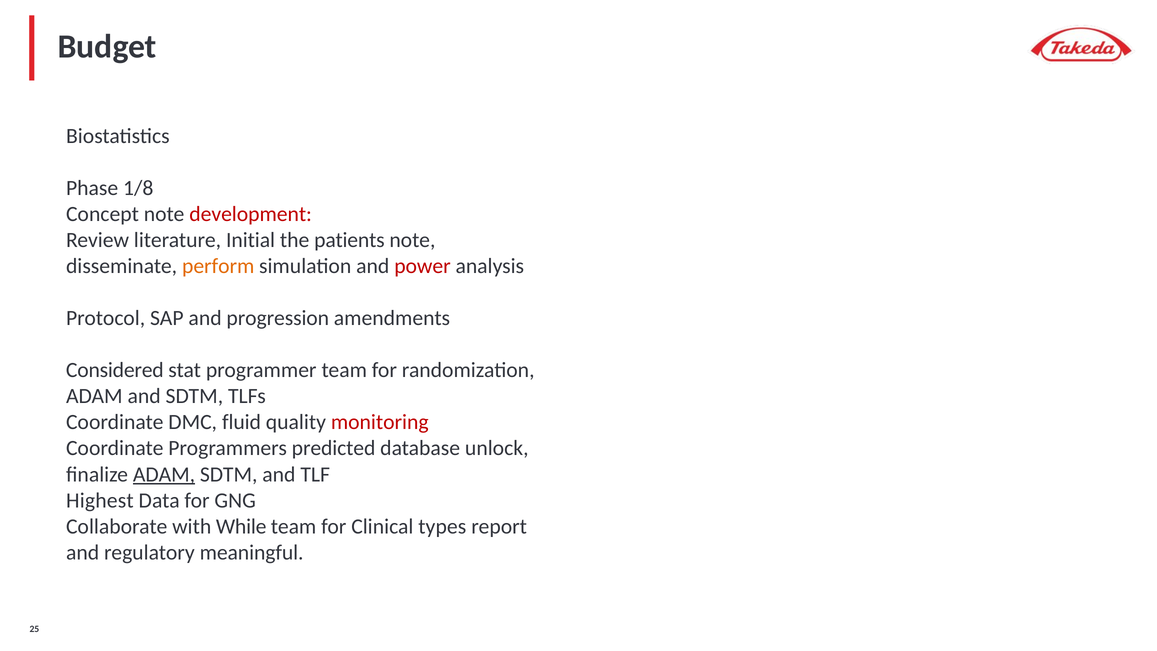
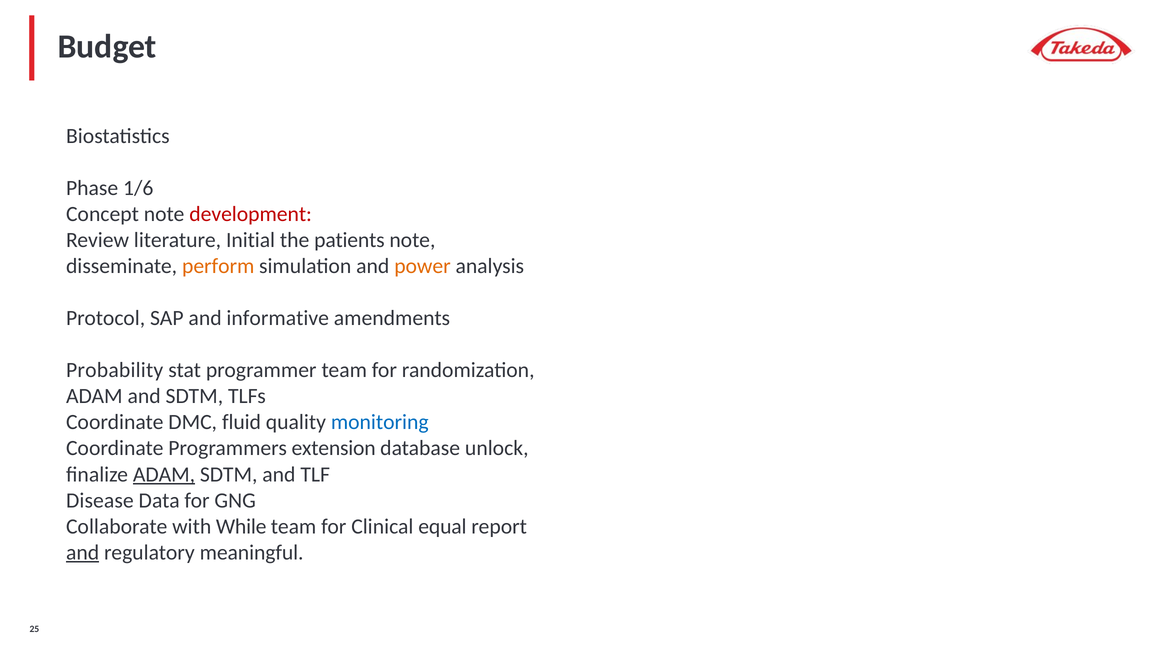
1/8: 1/8 -> 1/6 (138, 188)
power colour: red -> orange (422, 266)
progression: progression -> informative (278, 318)
Considered: Considered -> Probability (115, 370)
monitoring colour: red -> blue (380, 422)
predicted: predicted -> extension (334, 448)
Highest: Highest -> Disease (100, 500)
types: types -> equal (442, 526)
and underline: none -> present (83, 552)
